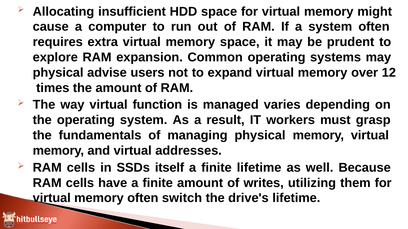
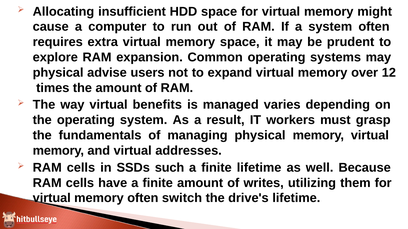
function: function -> benefits (157, 105)
itself: itself -> such (170, 168)
